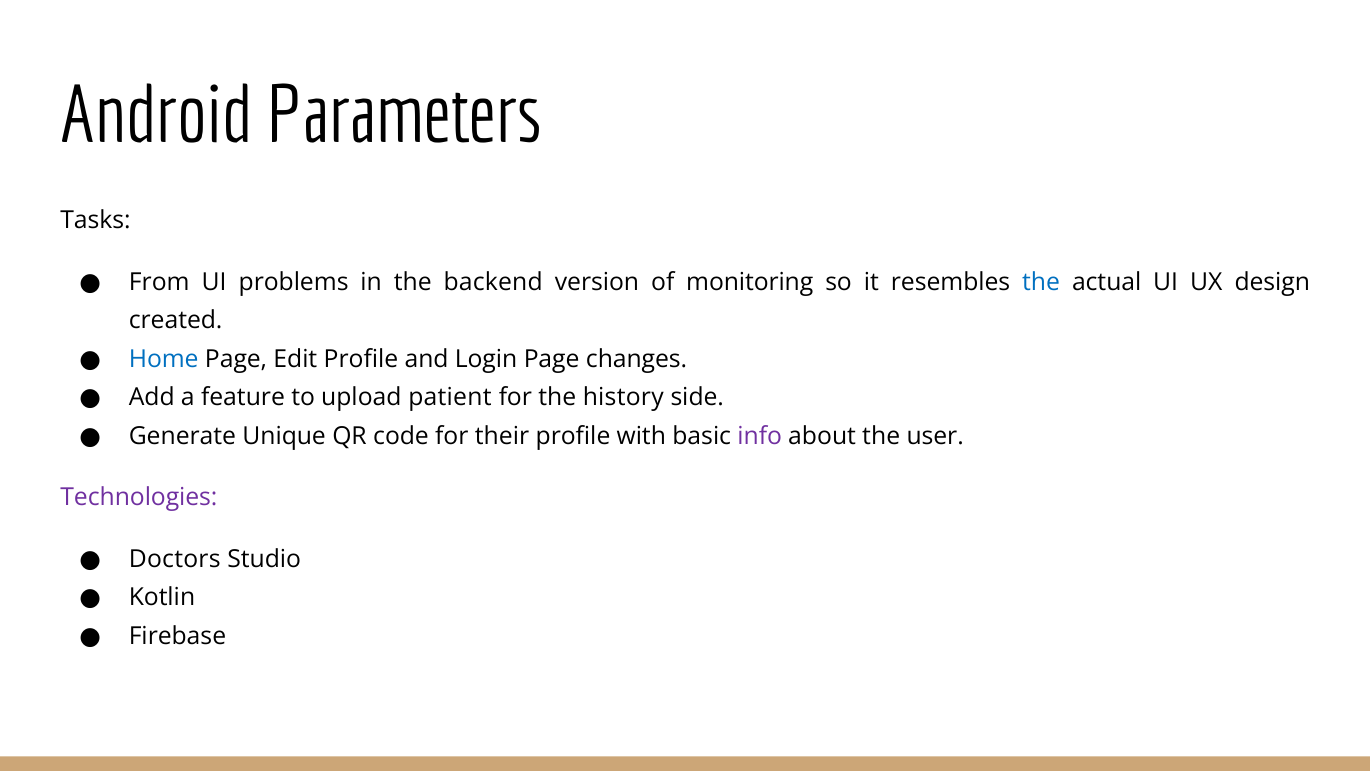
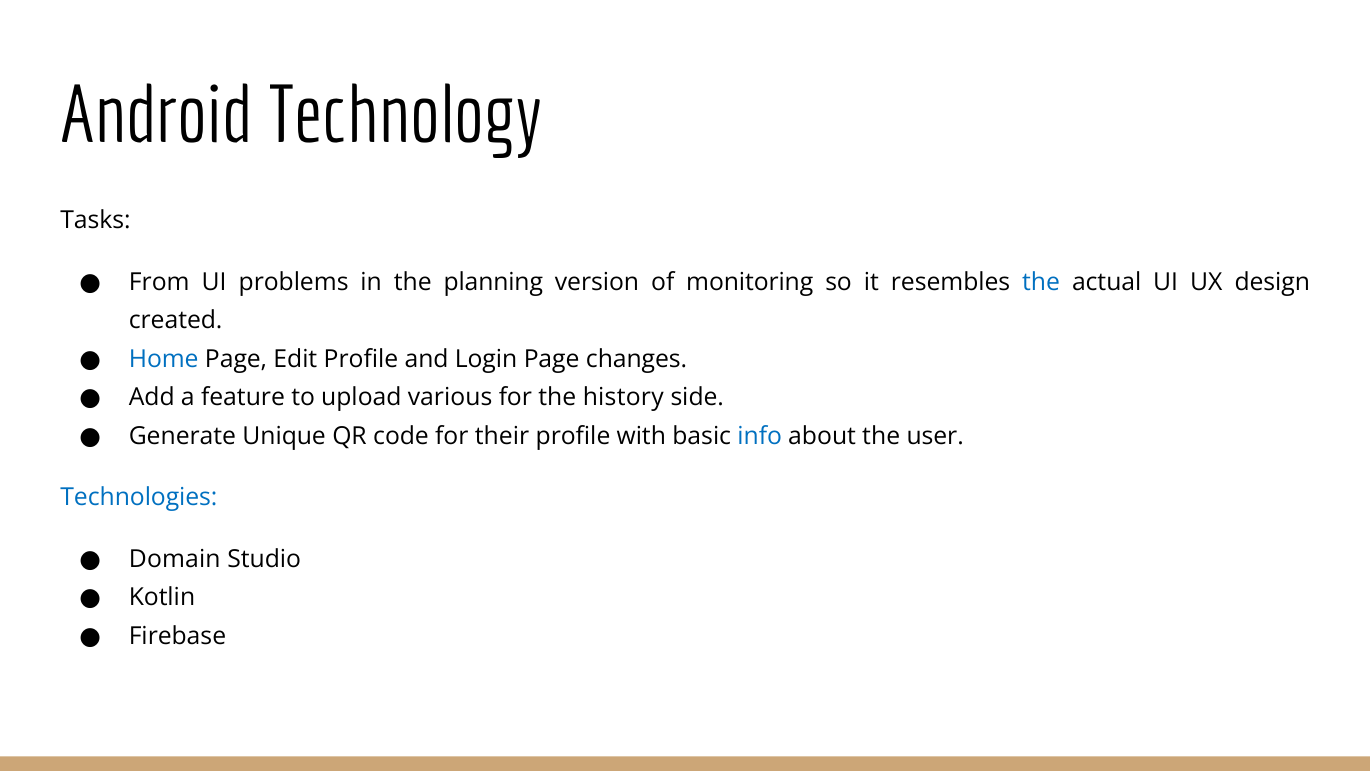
Parameters: Parameters -> Technology (405, 116)
backend: backend -> planning (493, 282)
patient: patient -> various (450, 397)
info colour: purple -> blue (760, 436)
Technologies colour: purple -> blue (139, 497)
Doctors: Doctors -> Domain (175, 559)
